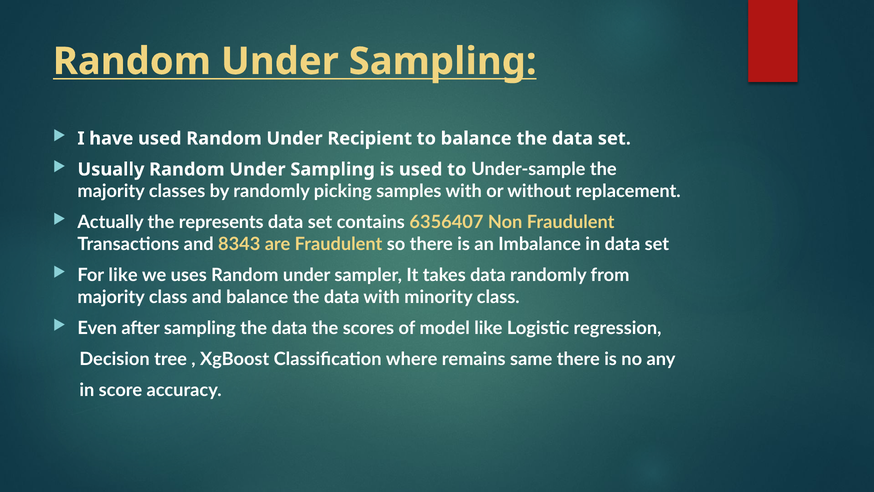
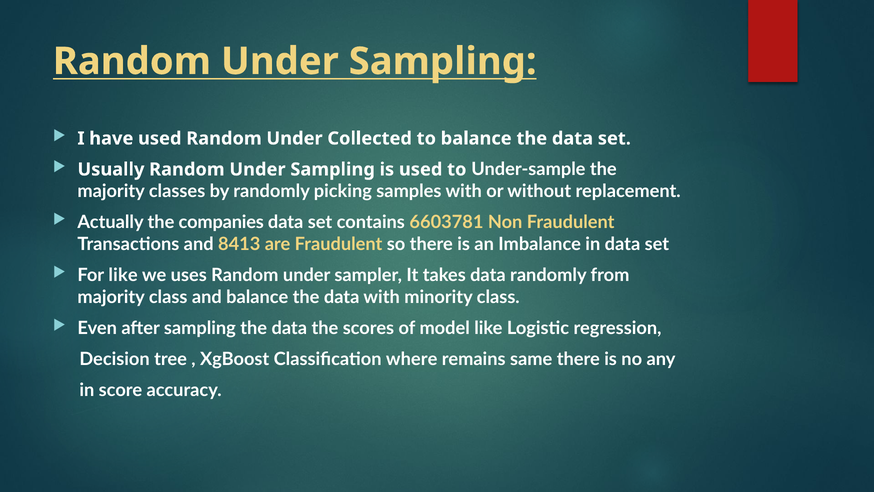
Recipient: Recipient -> Collected (370, 138)
represents: represents -> companies (221, 222)
6356407: 6356407 -> 6603781 (446, 222)
8343: 8343 -> 8413 (239, 244)
